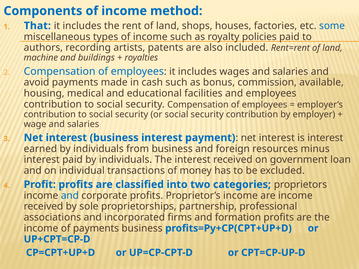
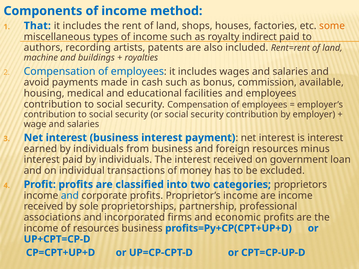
some colour: blue -> orange (332, 26)
policies: policies -> indirect (259, 37)
formation: formation -> economic (238, 218)
of payments: payments -> resources (96, 228)
